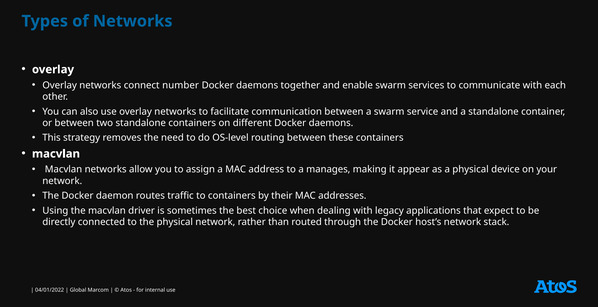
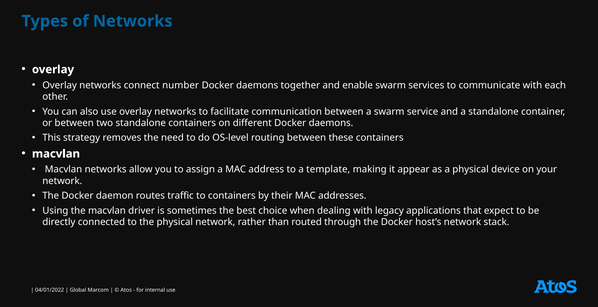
manages: manages -> template (328, 170)
